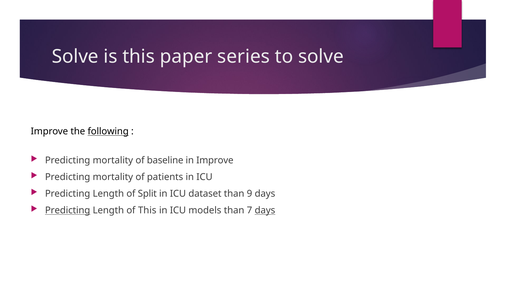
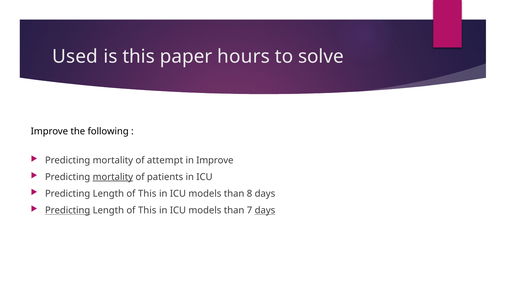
Solve: Solve -> Used (75, 56)
series: series -> hours (244, 56)
following underline: present -> none (108, 131)
baseline: baseline -> attempt (165, 160)
mortality underline: none -> present (113, 177)
Split: Split -> This (147, 193)
dataset: dataset -> models (205, 193)
9: 9 -> 8 (250, 193)
